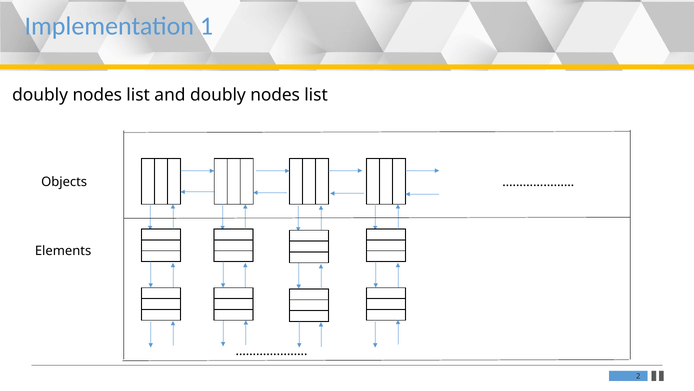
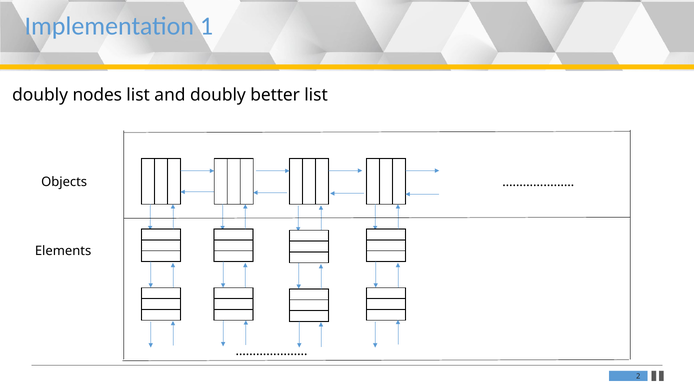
and doubly nodes: nodes -> better (275, 95)
